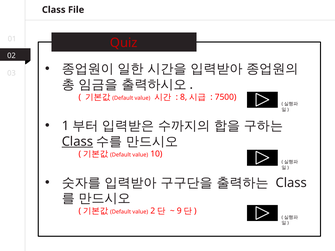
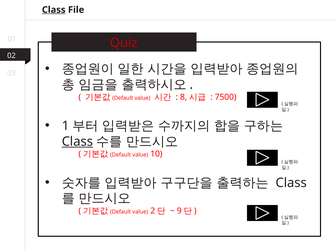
Class underline: none -> present (54, 10)
